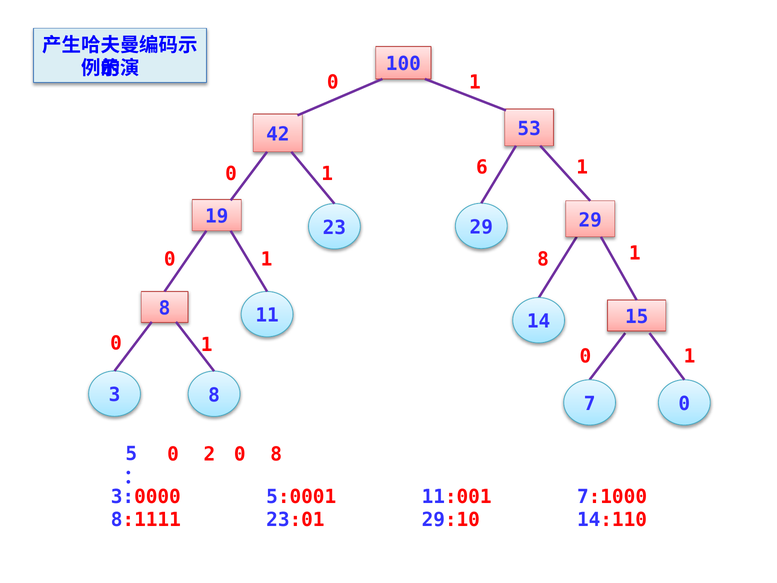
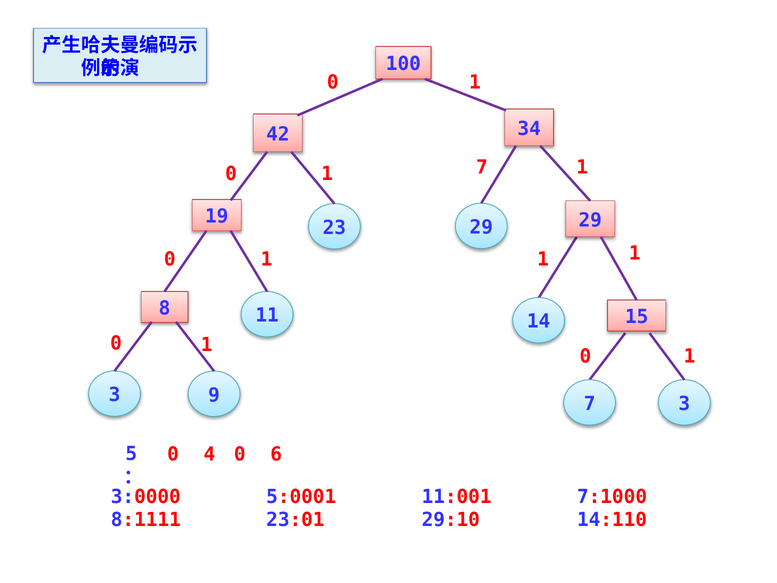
53: 53 -> 34 (529, 129)
0 6: 6 -> 7 (482, 167)
8: 8 -> 1 (543, 259)
3 8: 8 -> 9 (214, 395)
7 0: 0 -> 3 (684, 404)
2: 2 -> 4 (209, 454)
0 8: 8 -> 6 (276, 454)
